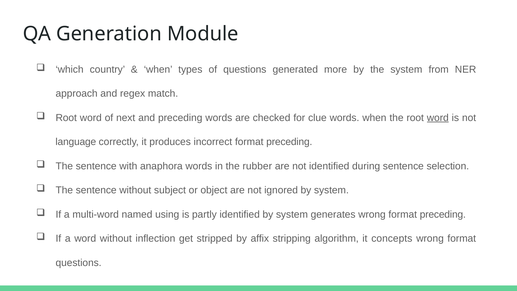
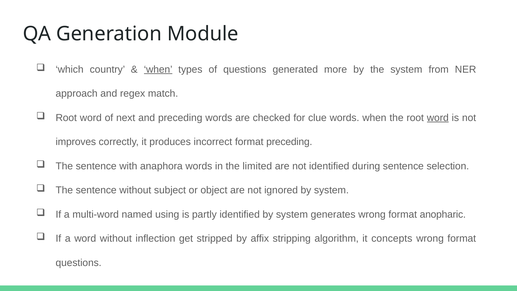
when underline: none -> present (158, 69)
language: language -> improves (76, 142)
rubber: rubber -> limited (257, 166)
wrong format preceding: preceding -> anopharic (443, 214)
